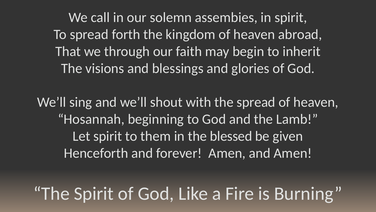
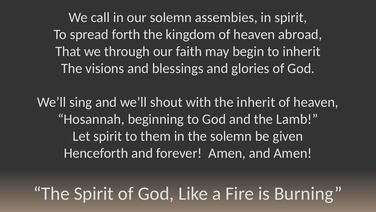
the spread: spread -> inherit (256, 102)
the blessed: blessed -> solemn (231, 136)
